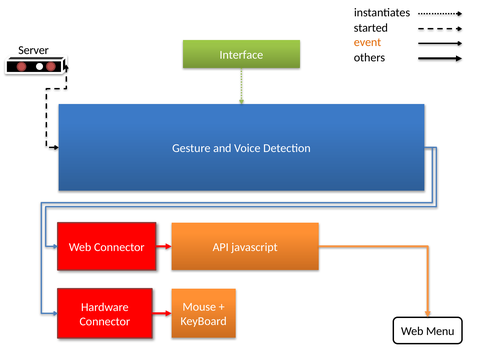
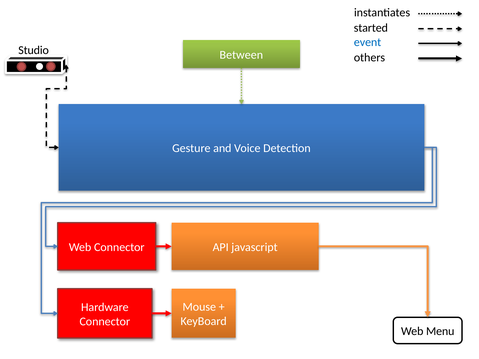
event colour: orange -> blue (368, 42)
Server: Server -> Studio (34, 50)
Interface: Interface -> Between (241, 55)
